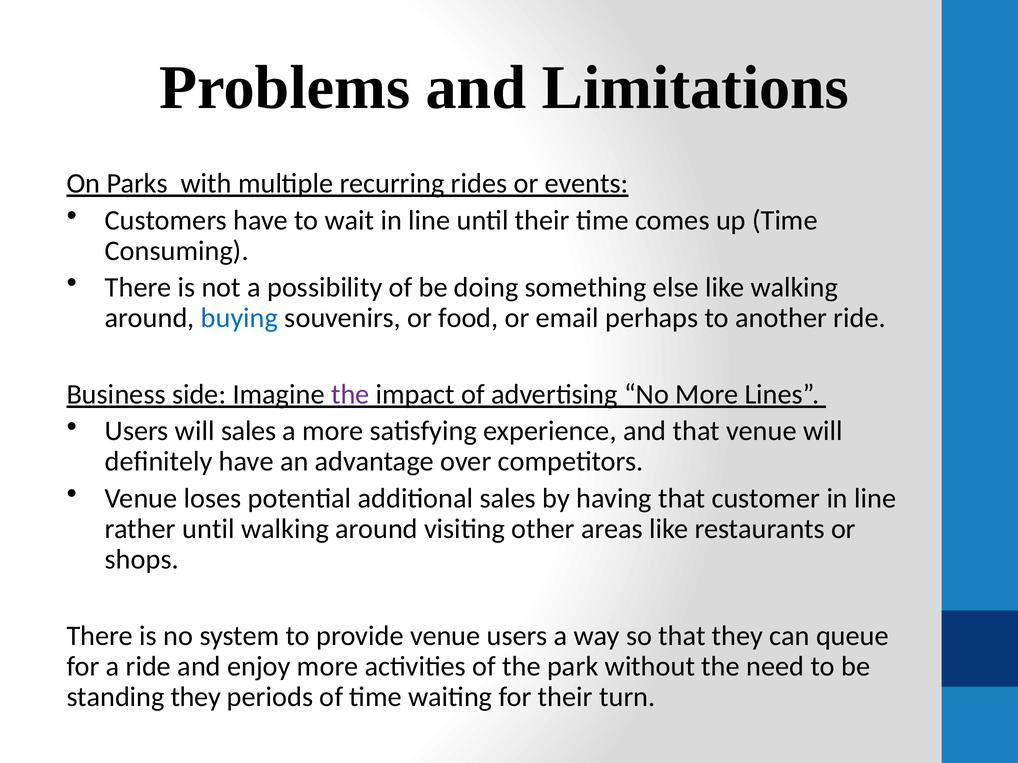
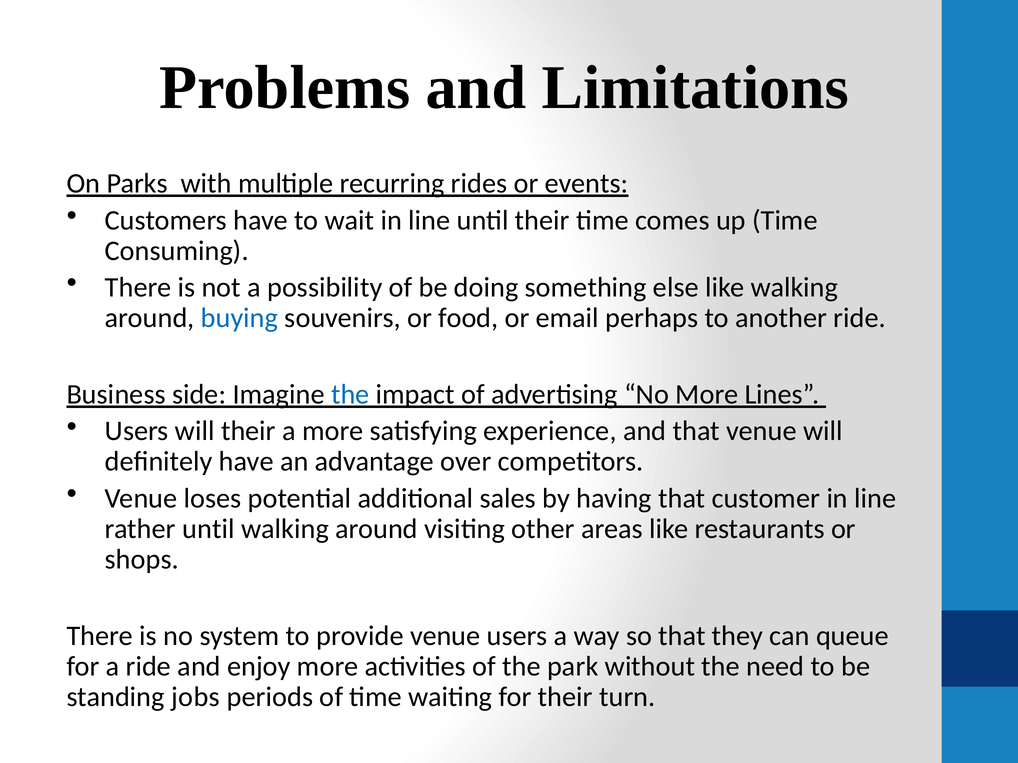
the colour: purple -> blue (350, 395)
will sales: sales -> their (248, 431)
standing they: they -> jobs (196, 697)
